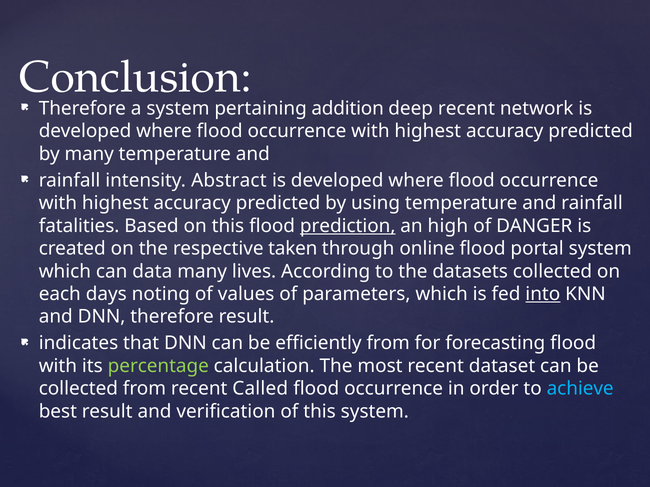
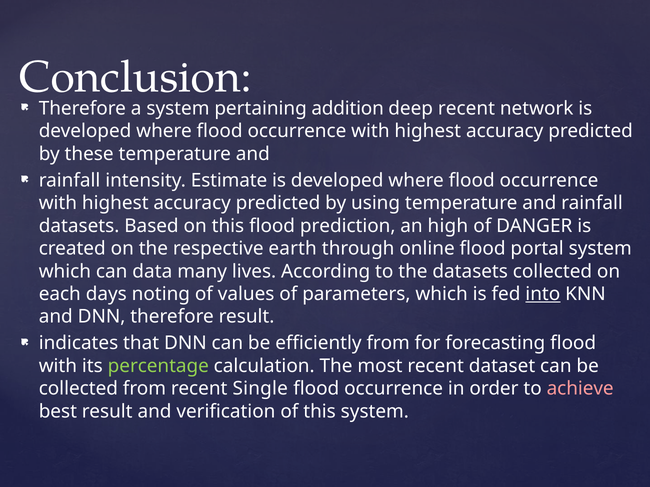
by many: many -> these (89, 154)
Abstract: Abstract -> Estimate (229, 181)
fatalities: fatalities -> datasets (79, 226)
prediction underline: present -> none (348, 226)
taken: taken -> earth (293, 249)
Called: Called -> Single (260, 389)
achieve colour: light blue -> pink (580, 389)
